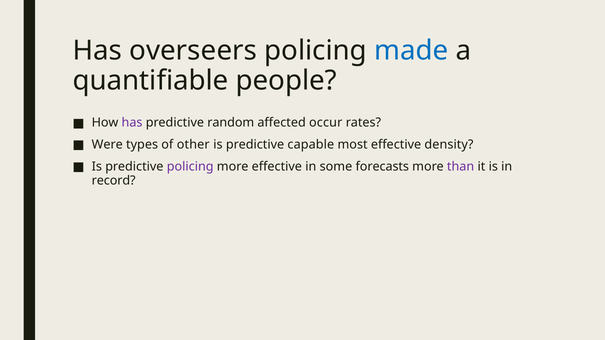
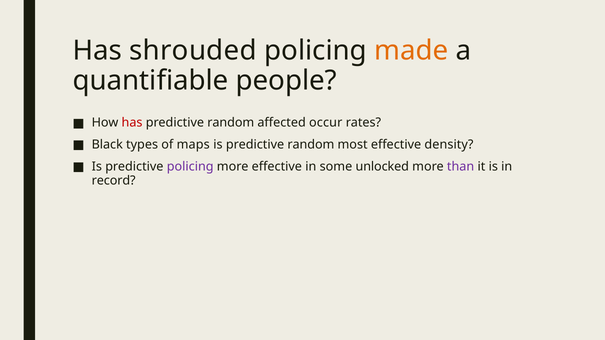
overseers: overseers -> shrouded (193, 51)
made colour: blue -> orange (411, 51)
has colour: purple -> red (132, 123)
Were: Were -> Black (107, 145)
other: other -> maps (193, 145)
is predictive capable: capable -> random (311, 145)
forecasts: forecasts -> unlocked (382, 167)
